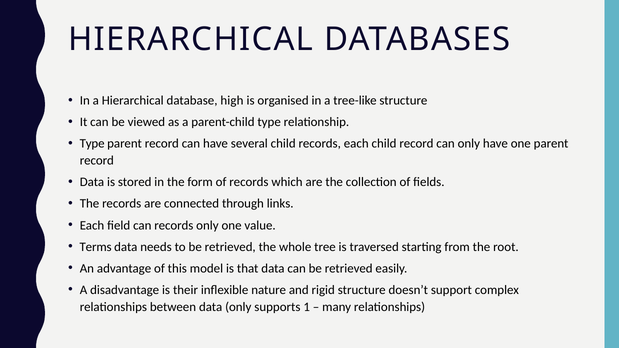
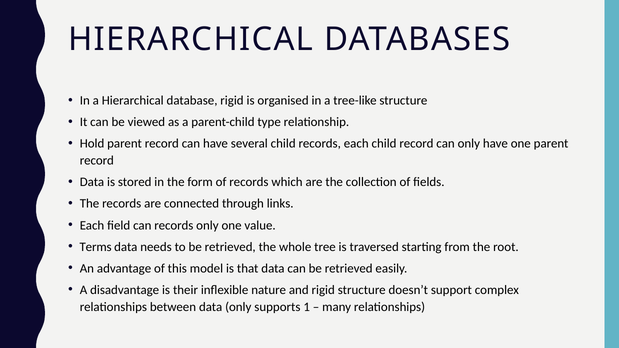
database high: high -> rigid (232, 101)
Type: Type -> Hold (92, 144)
